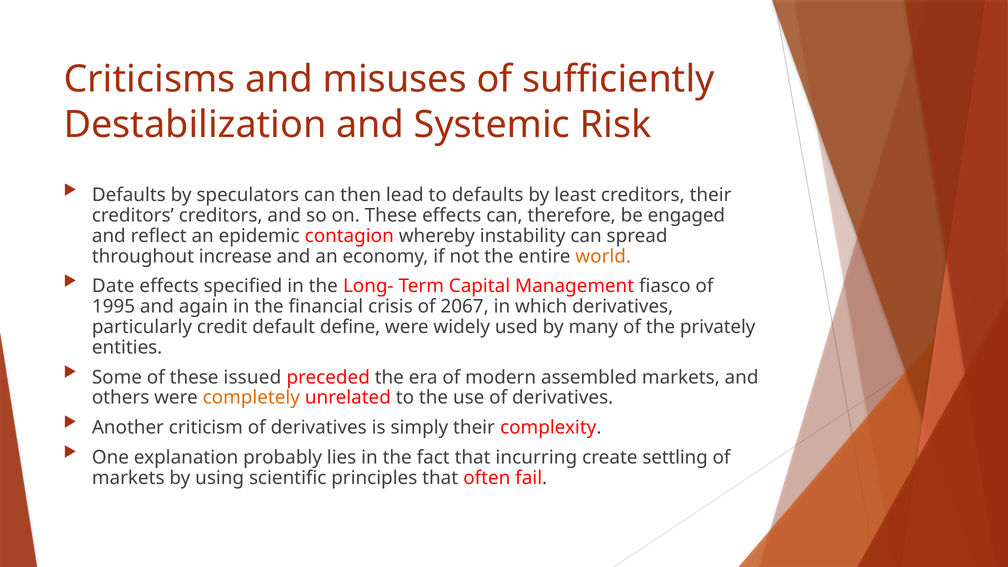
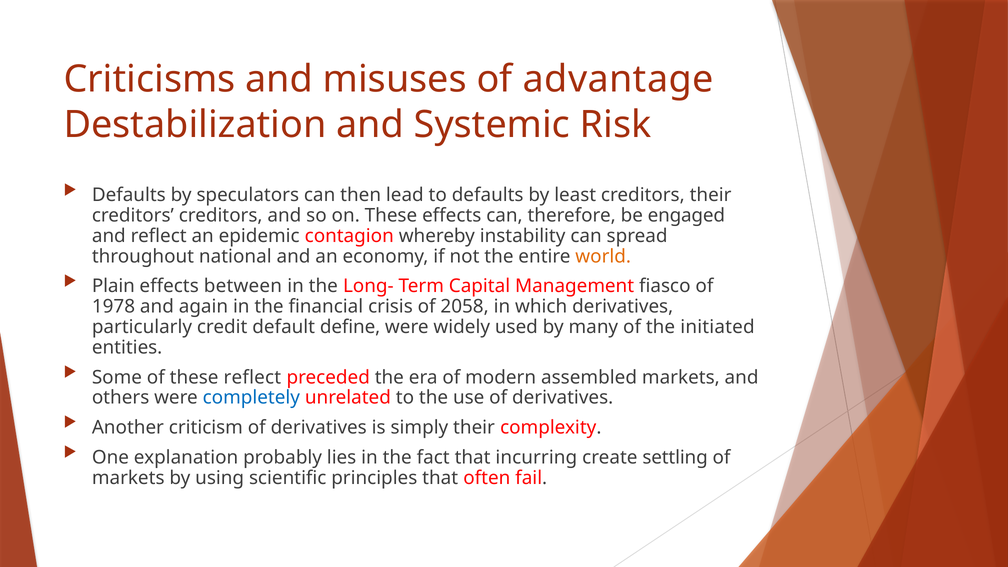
sufficiently: sufficiently -> advantage (618, 79)
increase: increase -> national (235, 256)
Date: Date -> Plain (113, 286)
specified: specified -> between (243, 286)
1995: 1995 -> 1978 (113, 307)
2067: 2067 -> 2058 (465, 307)
privately: privately -> initiated (718, 327)
these issued: issued -> reflect (252, 377)
completely colour: orange -> blue (251, 398)
